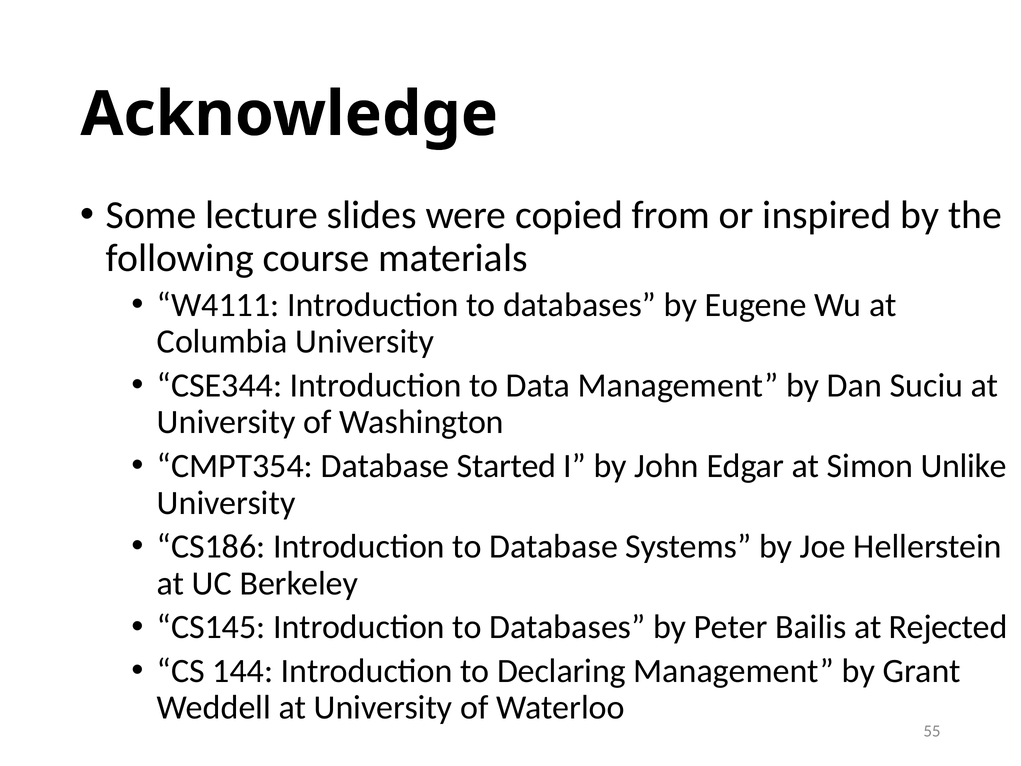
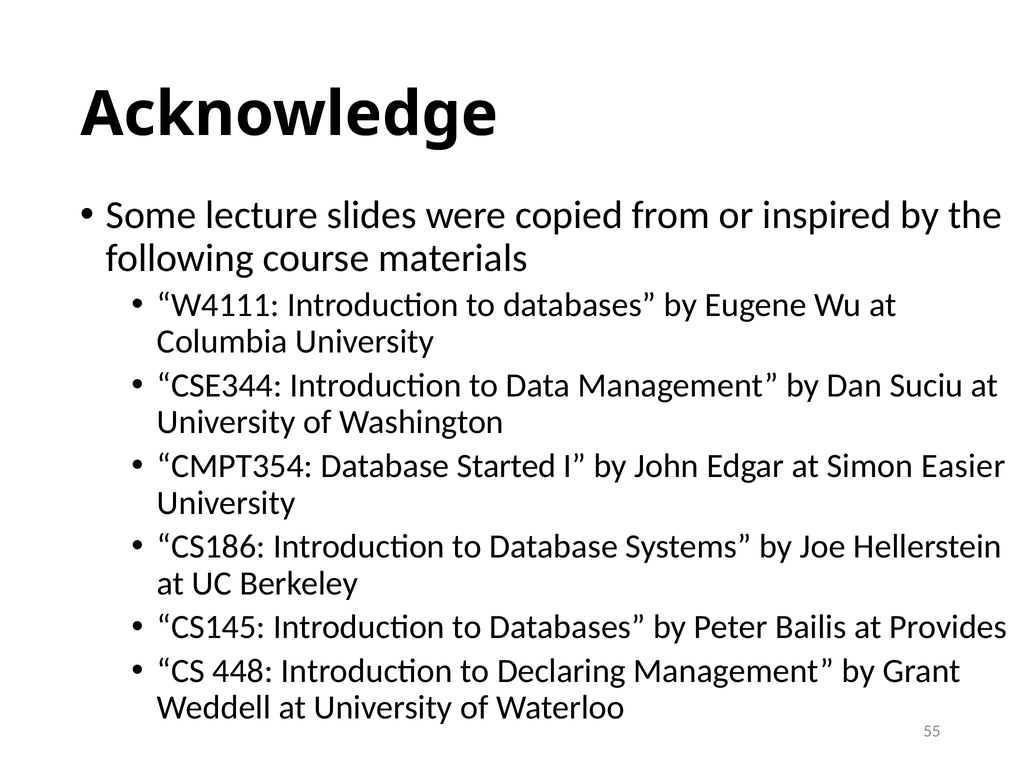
Unlike: Unlike -> Easier (963, 466)
Rejected: Rejected -> Provides (948, 627)
144: 144 -> 448 (243, 671)
